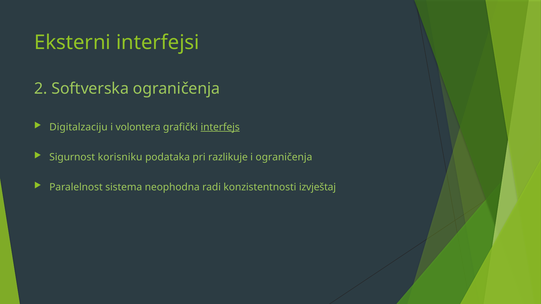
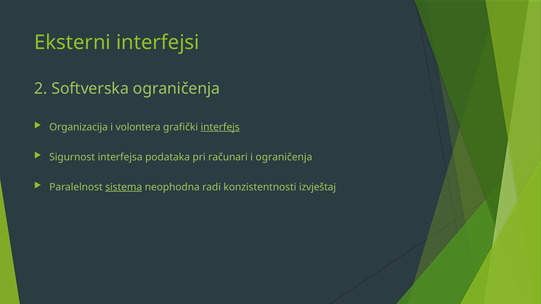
Digitalzaciju: Digitalzaciju -> Organizacija (79, 127)
korisniku: korisniku -> interfejsa (120, 157)
razlikuje: razlikuje -> računari (228, 157)
sistema underline: none -> present (124, 187)
